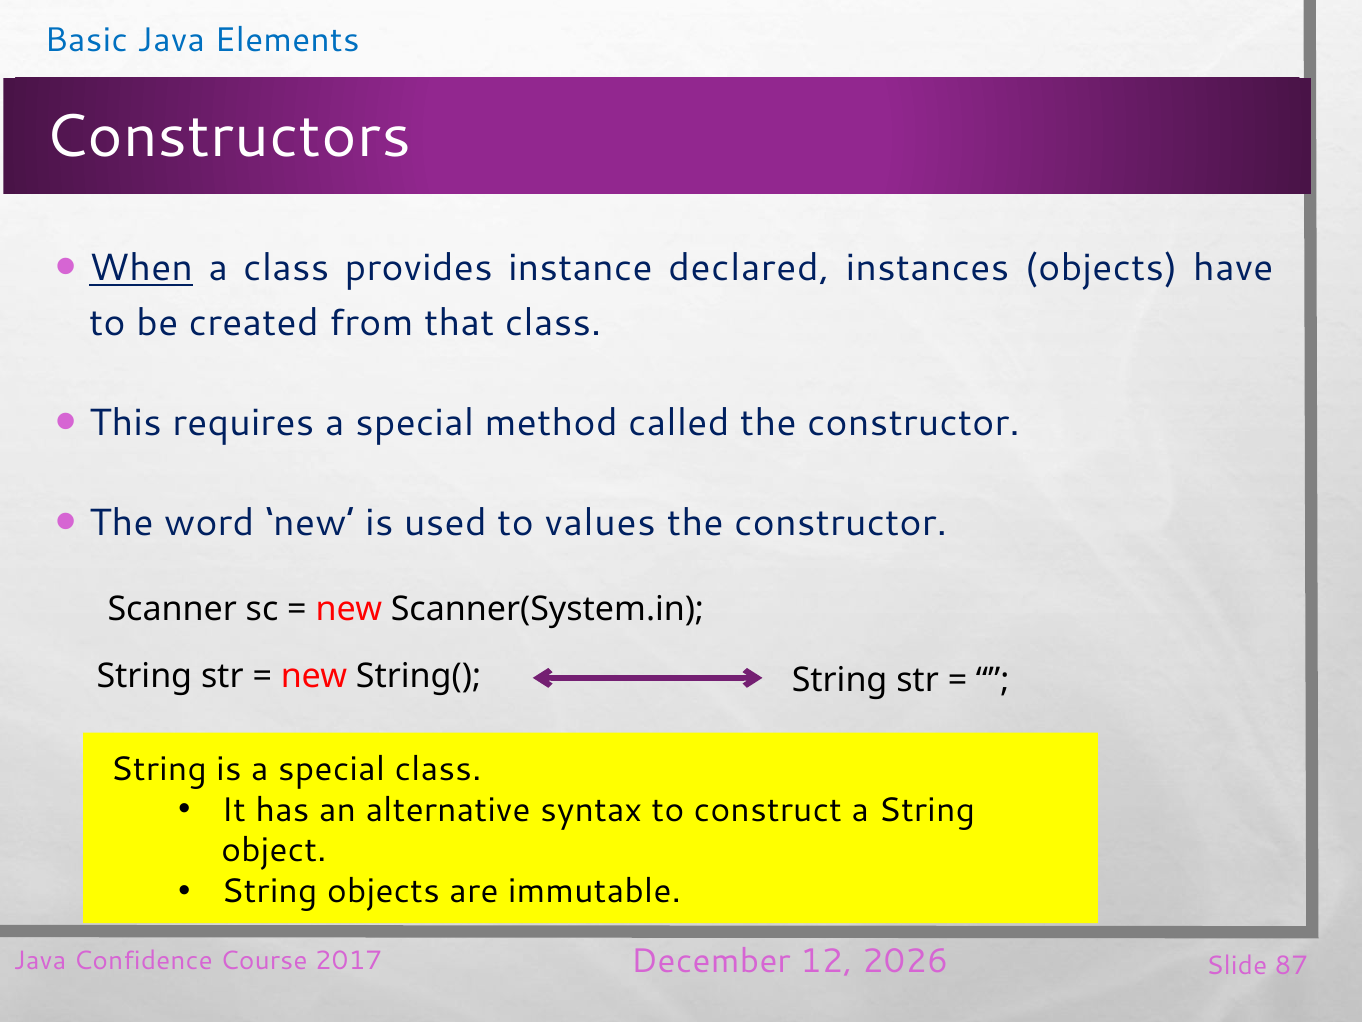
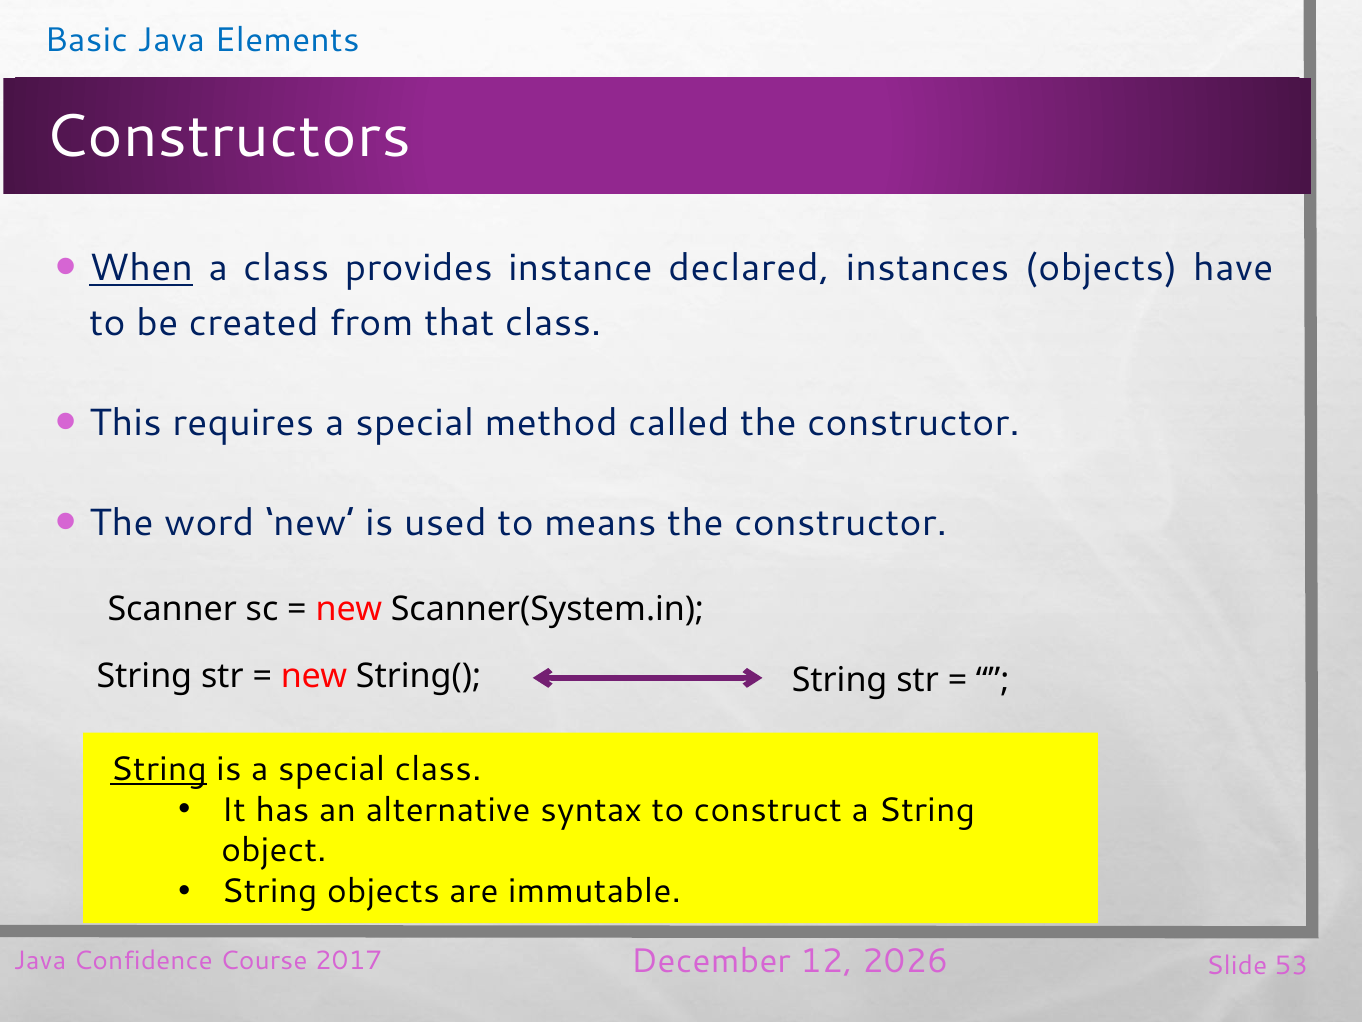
values: values -> means (600, 522)
String underline: none -> present (159, 769)
87: 87 -> 53 (1291, 965)
